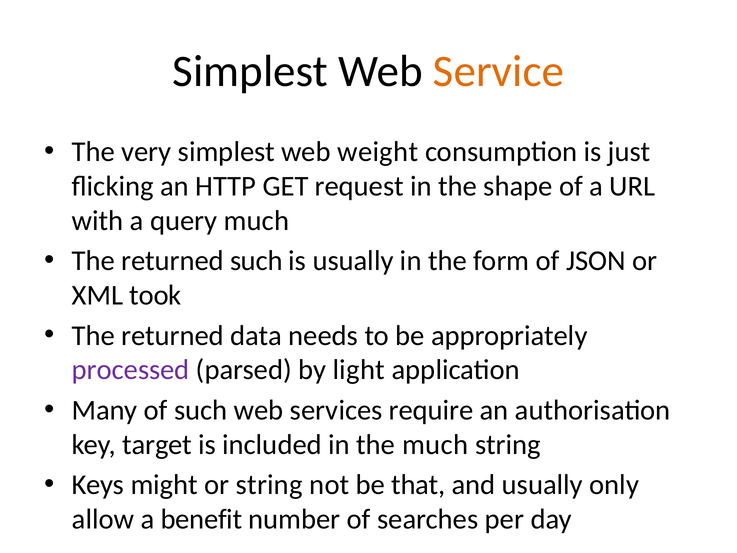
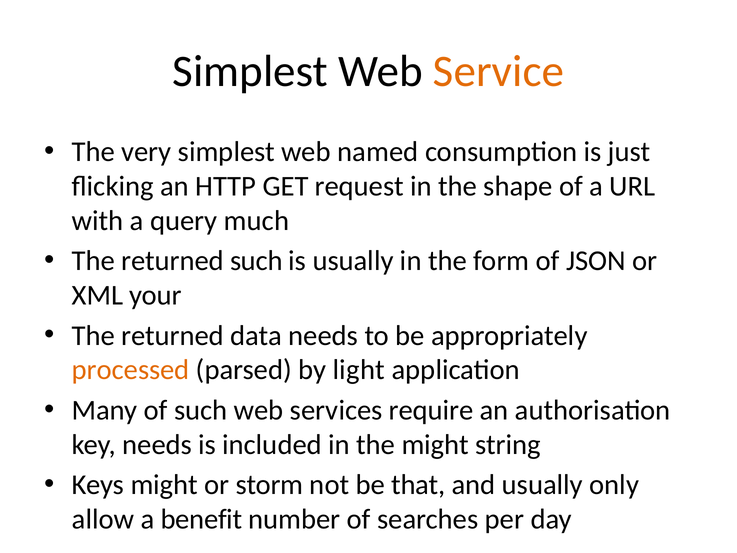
weight: weight -> named (378, 152)
took: took -> your (155, 295)
processed colour: purple -> orange (131, 370)
key target: target -> needs (157, 444)
the much: much -> might (435, 444)
or string: string -> storm (270, 485)
